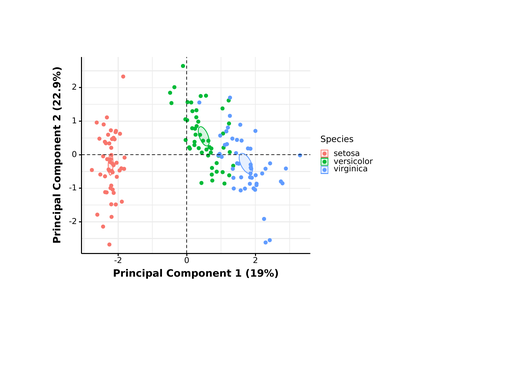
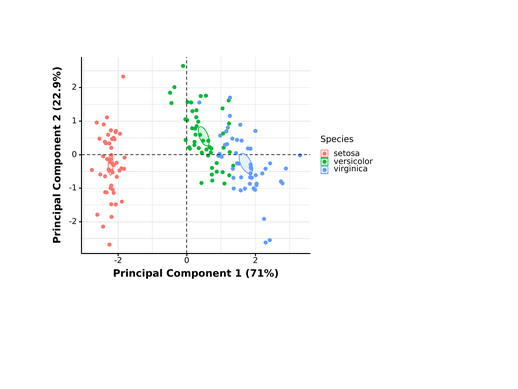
19%: 19% -> 71% (262, 273)
